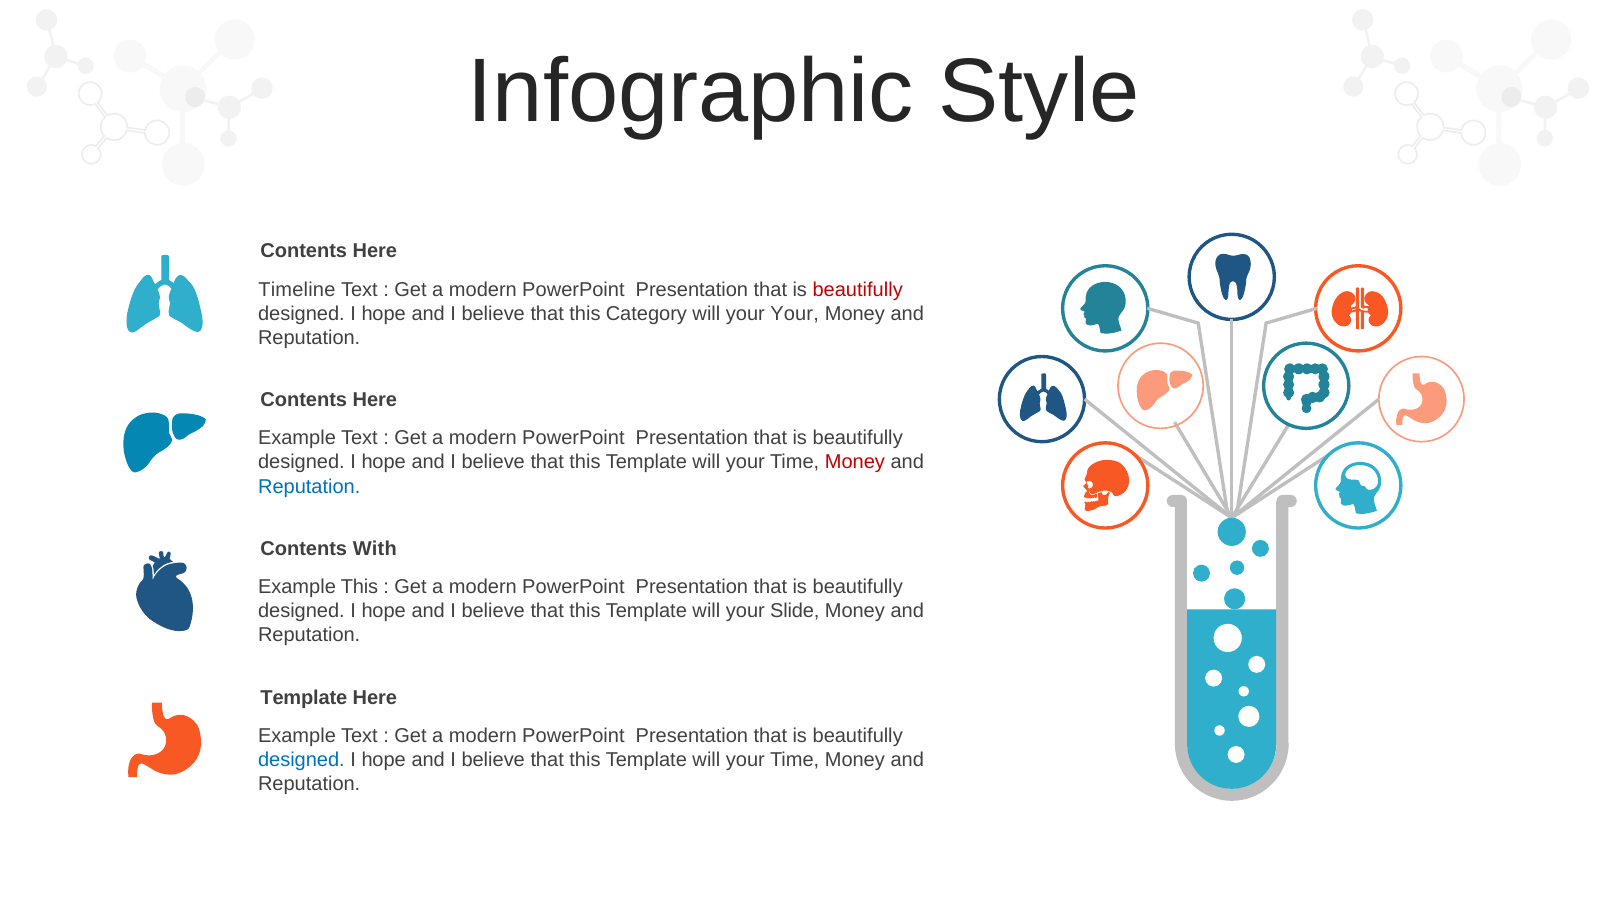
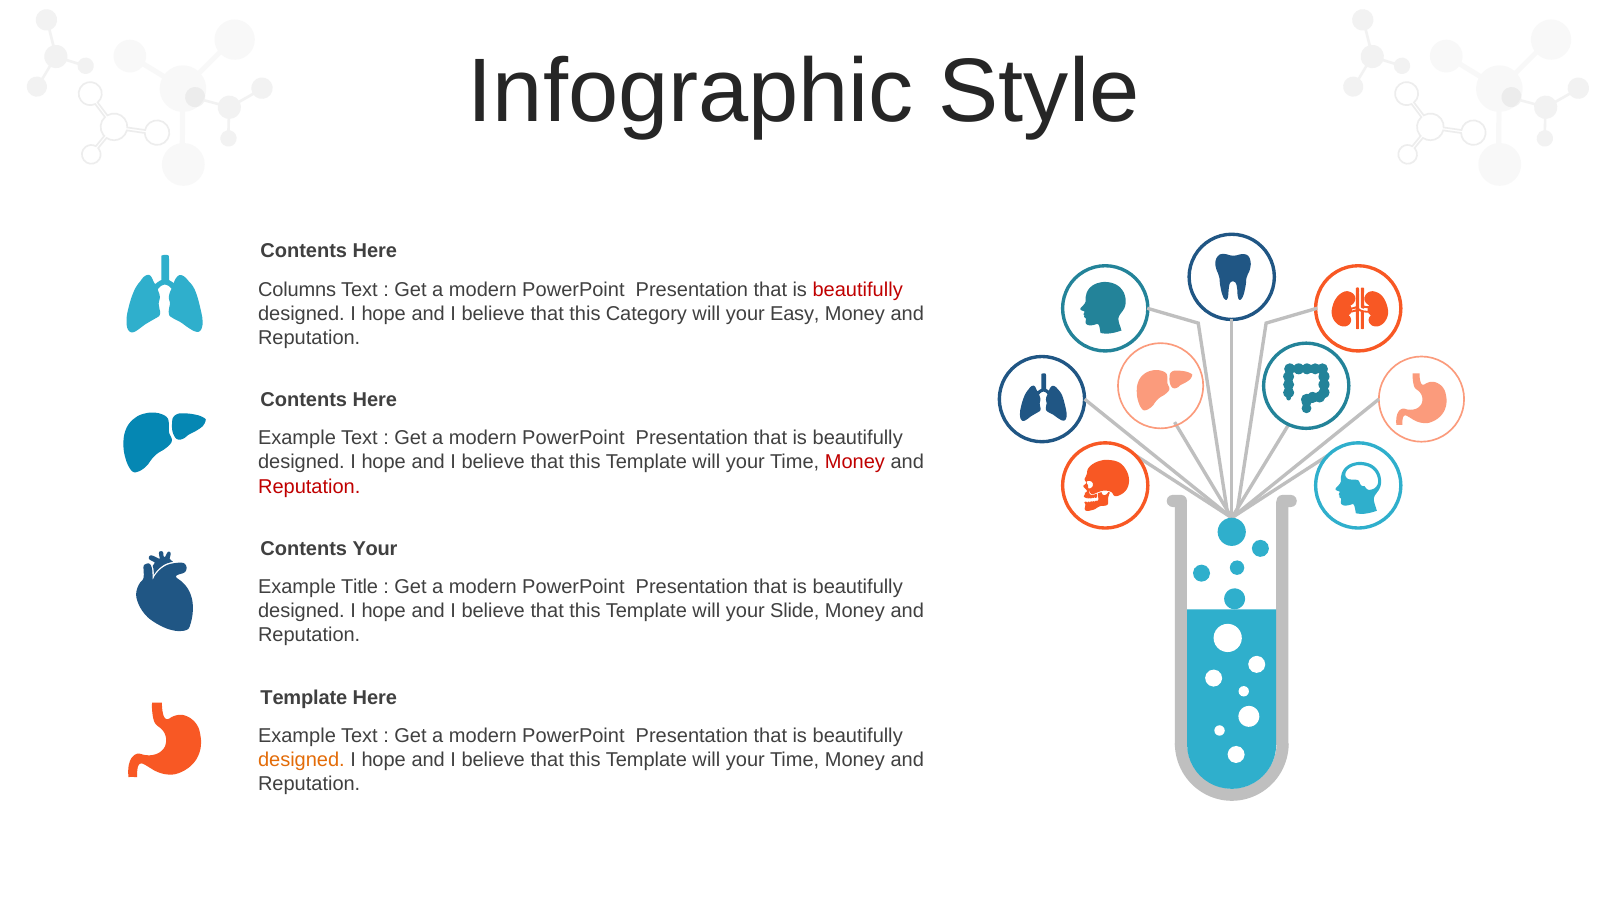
Timeline: Timeline -> Columns (297, 290)
your Your: Your -> Easy (795, 314)
Reputation colour: blue -> red (309, 487)
Contents With: With -> Your (375, 549)
Example This: This -> Title (360, 587)
designed colour: blue -> orange (301, 760)
